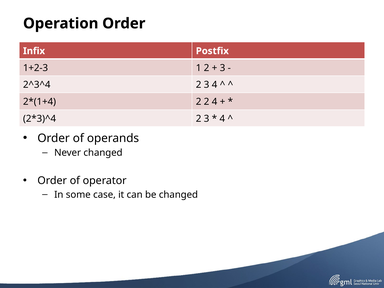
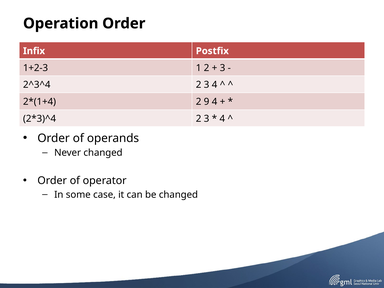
2 2: 2 -> 9 (207, 102)
